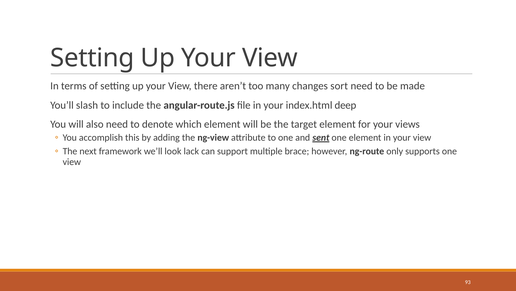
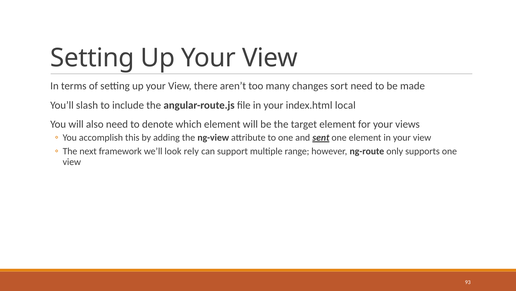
deep: deep -> local (345, 105)
lack: lack -> rely (191, 151)
brace: brace -> range (297, 151)
